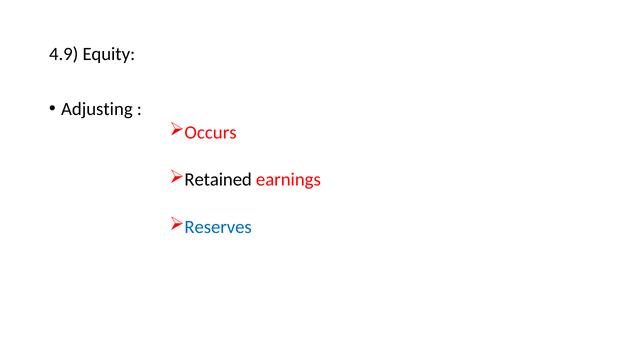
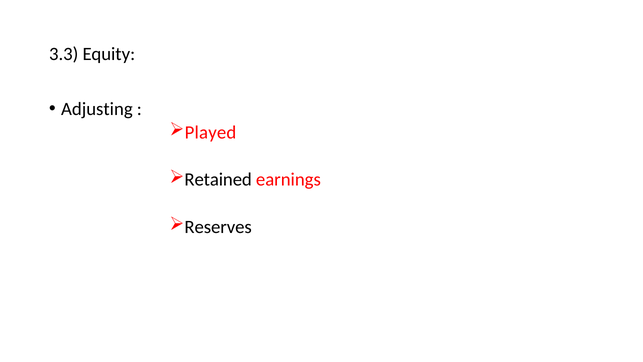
4.9: 4.9 -> 3.3 (64, 54)
Occurs: Occurs -> Played (211, 132)
Reserves colour: blue -> black (218, 227)
